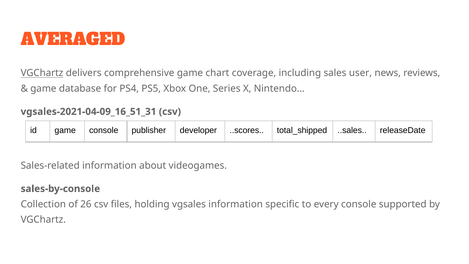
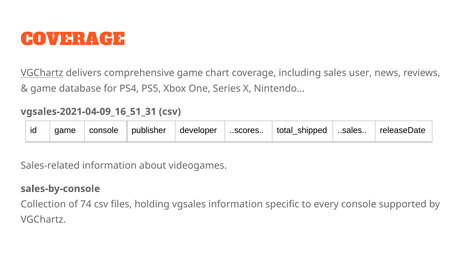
AVERAGED: AVERAGED -> COVERAGE (73, 40)
26: 26 -> 74 (86, 204)
